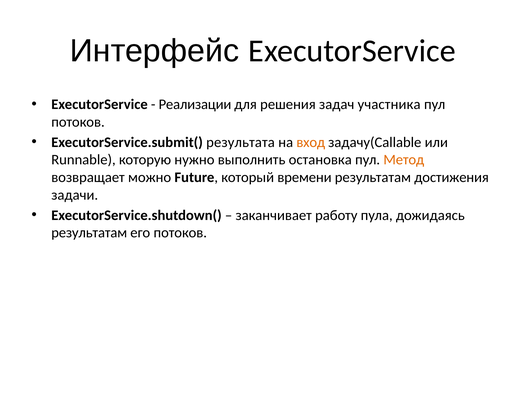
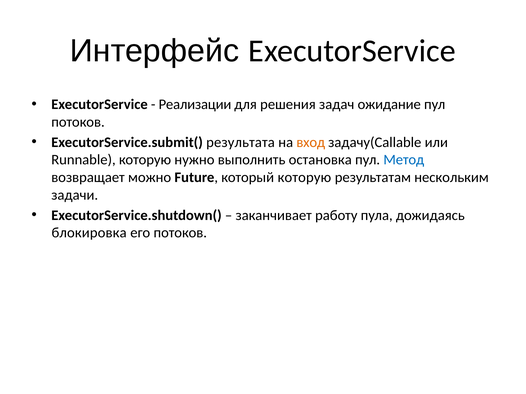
участника: участника -> ожидание (389, 104)
Метод colour: orange -> blue (404, 160)
который времени: времени -> которую (304, 178)
достижения: достижения -> нескольким (452, 178)
результатам: результатам -> блокировка (89, 233)
